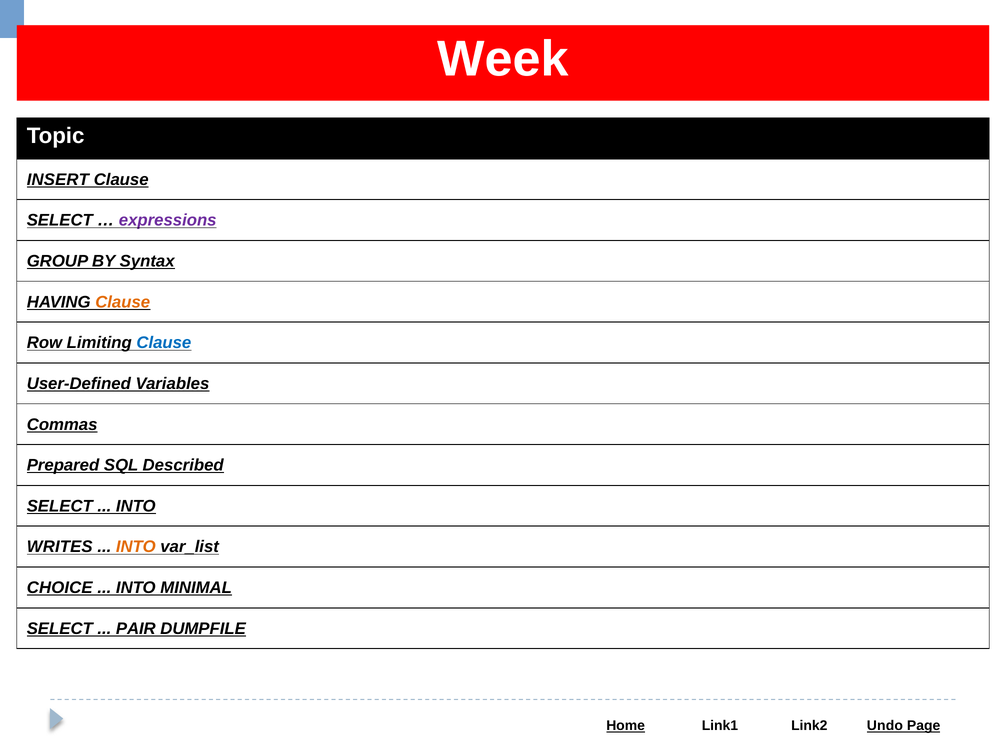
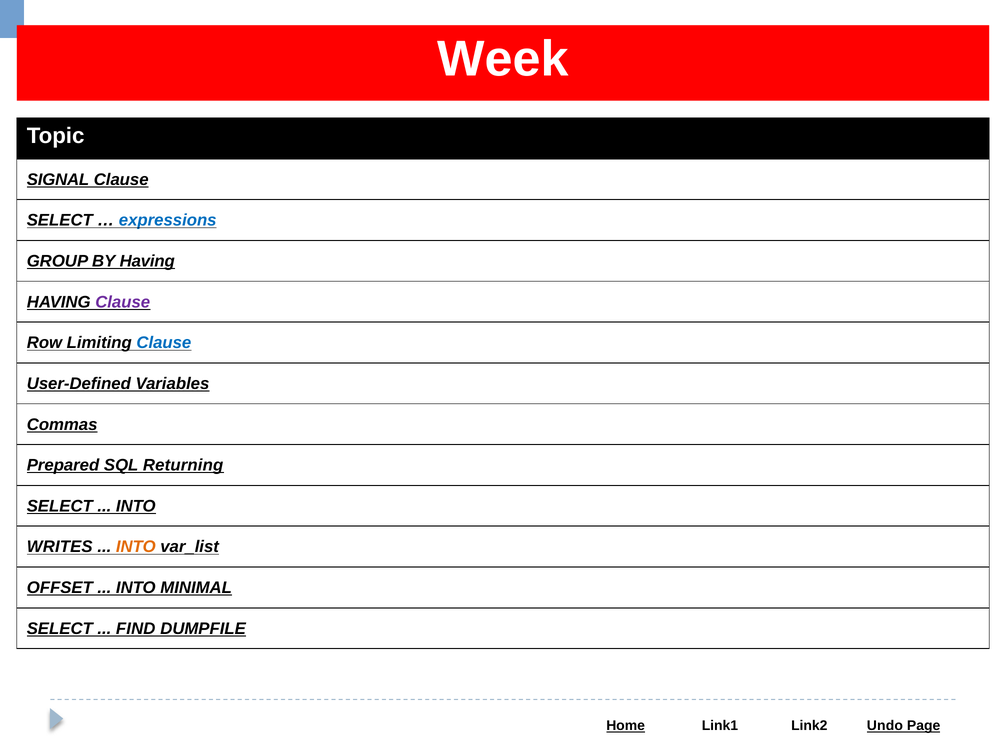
INSERT: INSERT -> SIGNAL (58, 179)
expressions colour: purple -> blue (168, 220)
BY Syntax: Syntax -> Having (147, 261)
Clause colour: orange -> purple (123, 302)
Described: Described -> Returning (183, 465)
CHOICE: CHOICE -> OFFSET (60, 587)
PAIR: PAIR -> FIND (136, 628)
